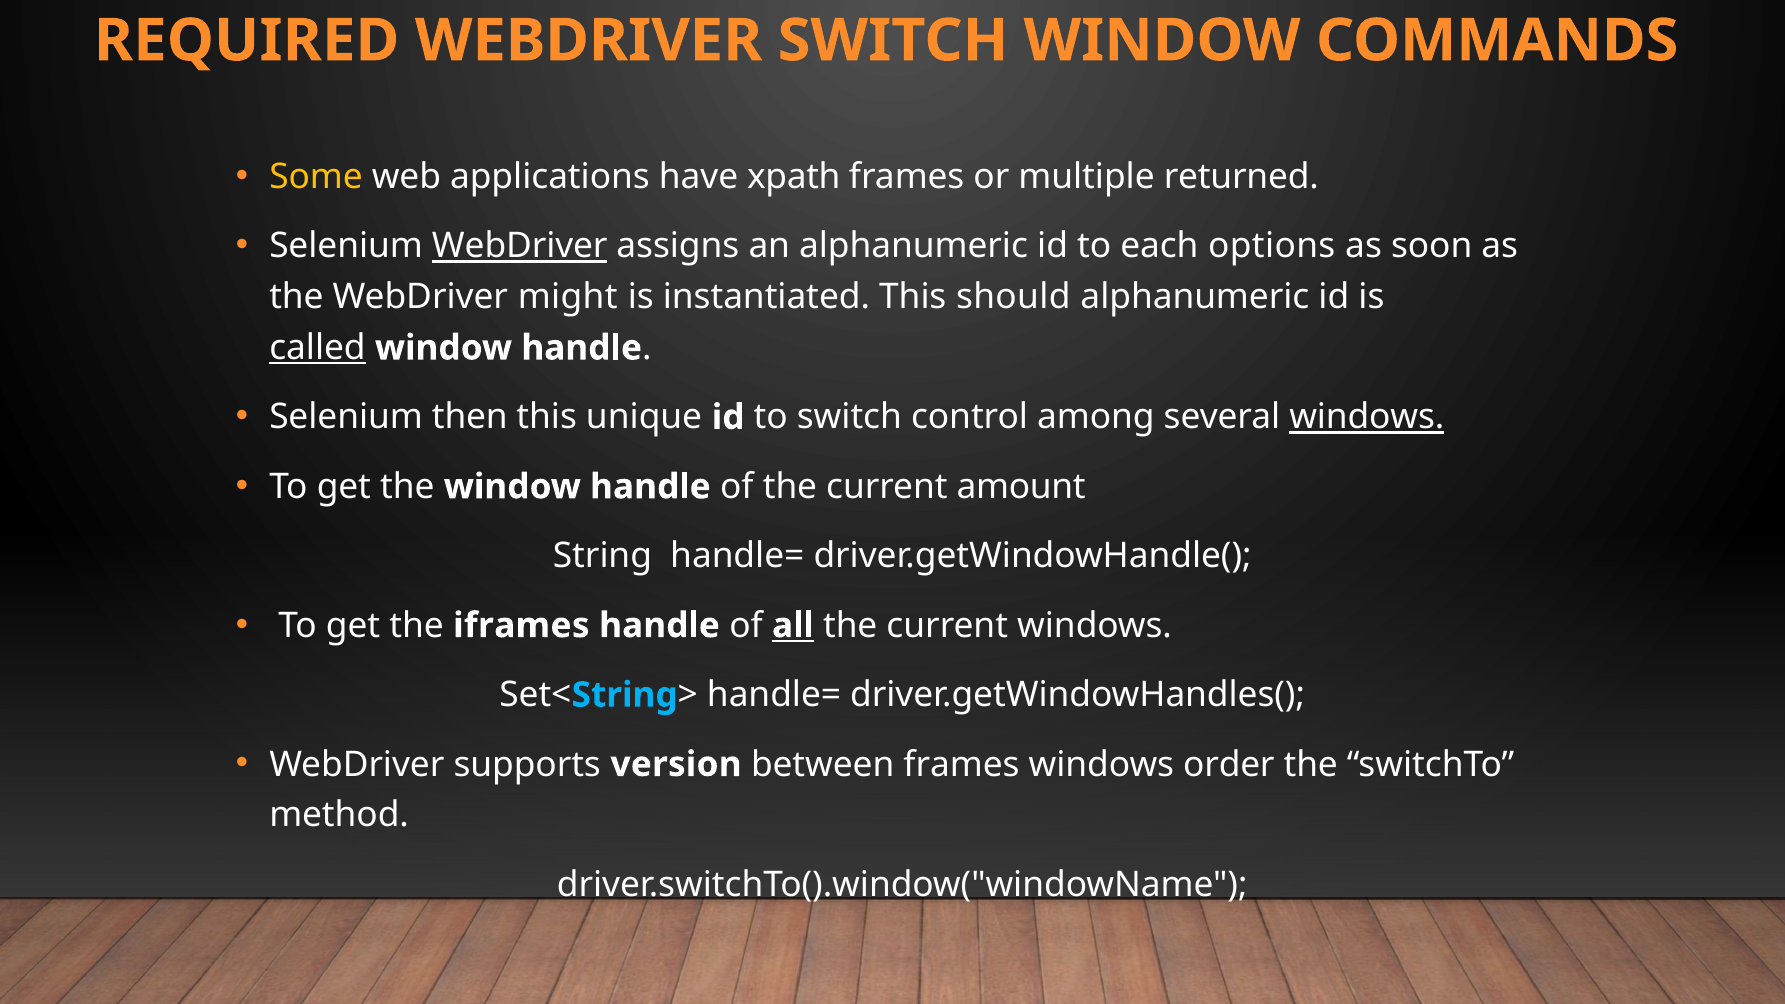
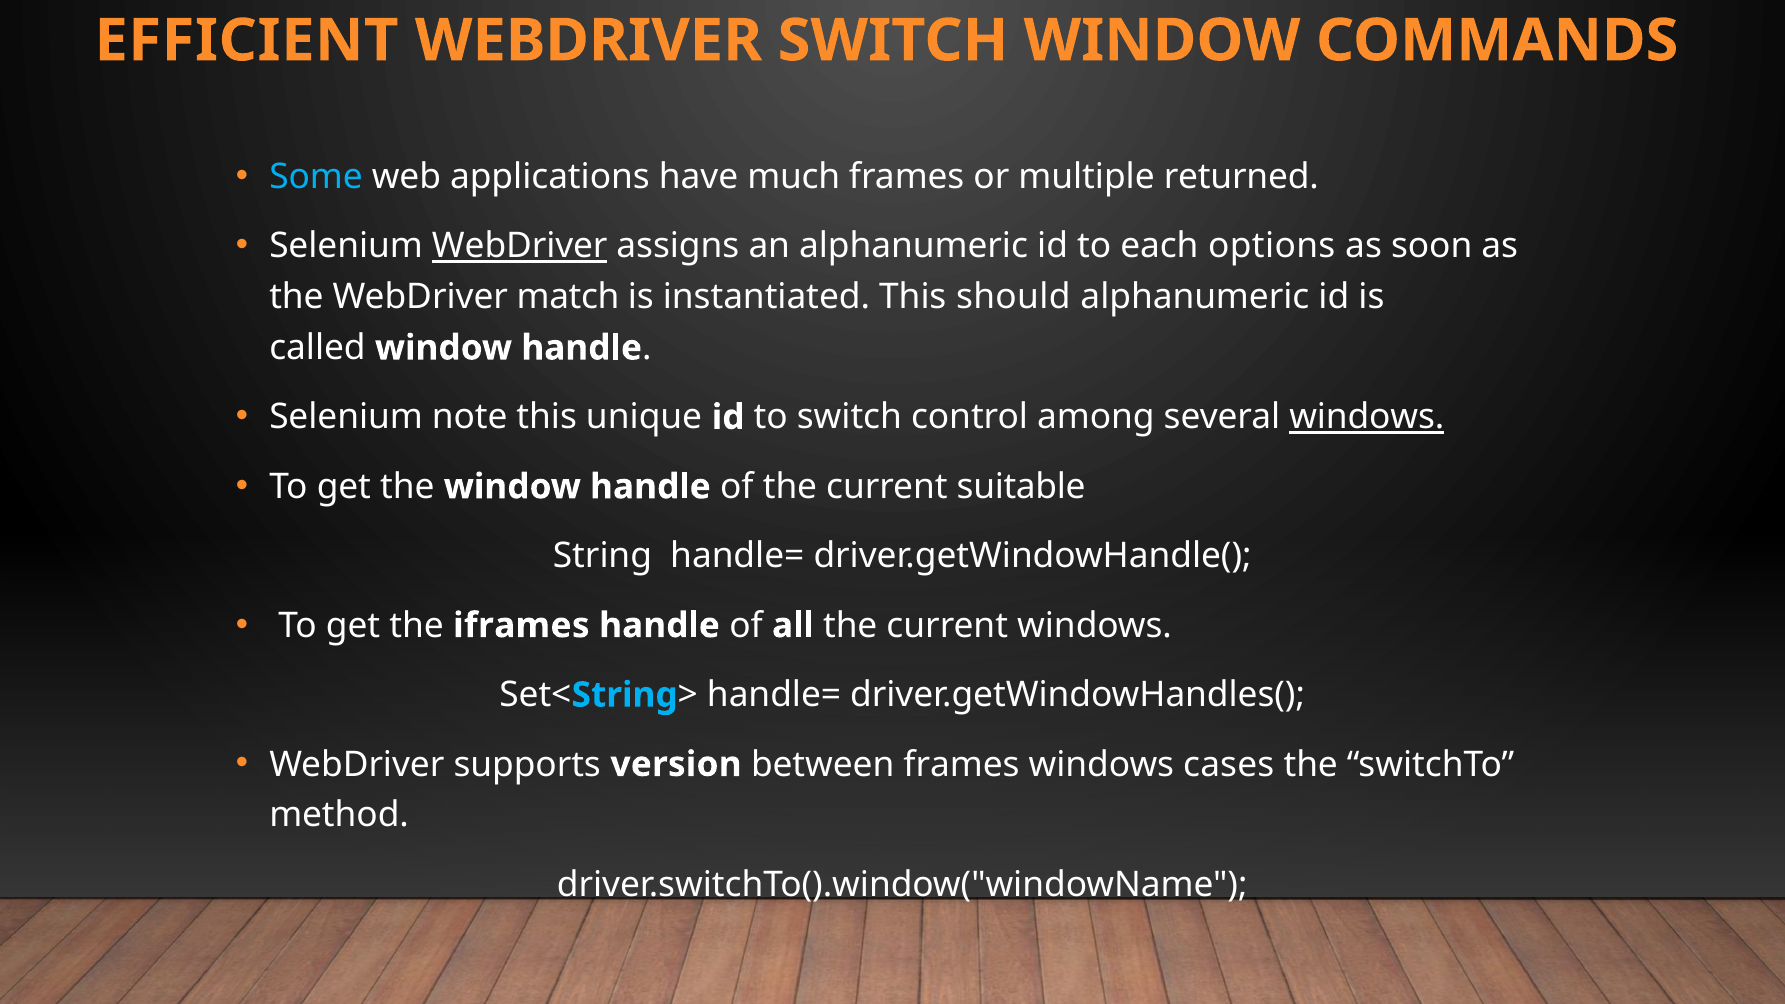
REQUIRED: REQUIRED -> EFFICIENT (246, 41)
Some colour: yellow -> light blue (316, 177)
xpath: xpath -> much (794, 177)
might: might -> match (568, 297)
called underline: present -> none (317, 348)
then: then -> note (470, 417)
amount: amount -> suitable (1021, 487)
all underline: present -> none (793, 626)
order: order -> cases (1229, 764)
